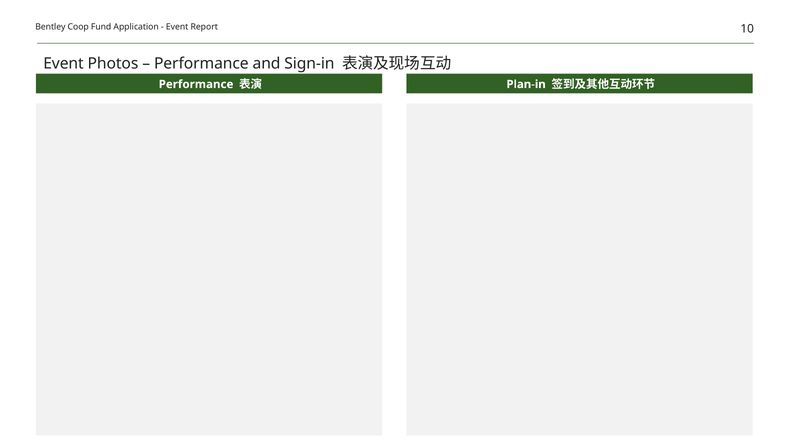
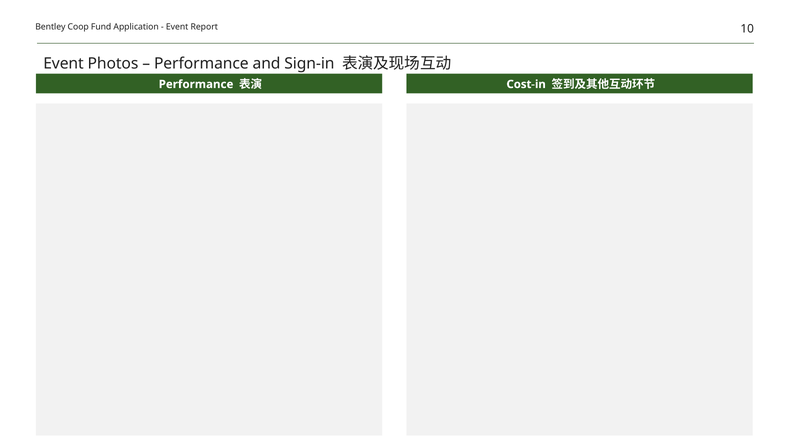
Plan-in: Plan-in -> Cost-in (526, 84)
